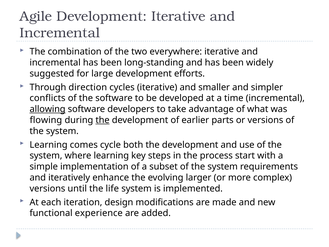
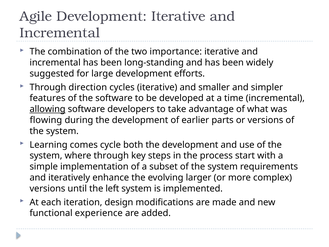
everywhere: everywhere -> importance (176, 52)
conflicts: conflicts -> features (48, 98)
the underline: present -> none (103, 120)
where learning: learning -> through (111, 156)
life: life -> left (112, 188)
